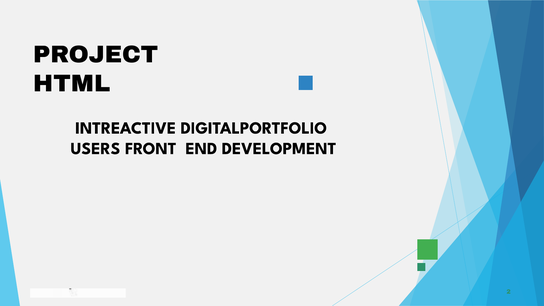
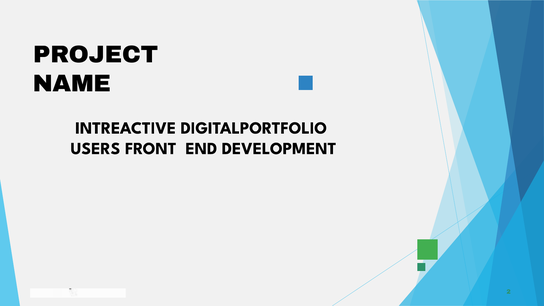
HTML: HTML -> NAME (72, 84)
